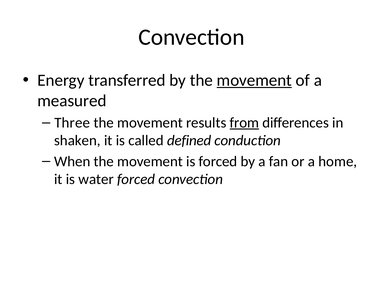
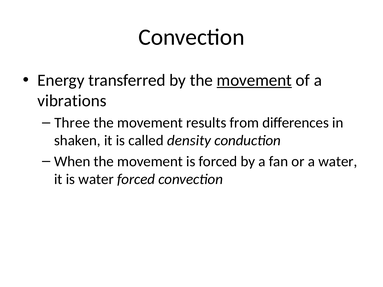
measured: measured -> vibrations (72, 101)
from underline: present -> none (244, 123)
defined: defined -> density (189, 141)
a home: home -> water (338, 162)
